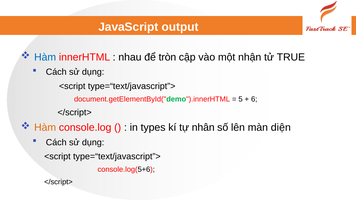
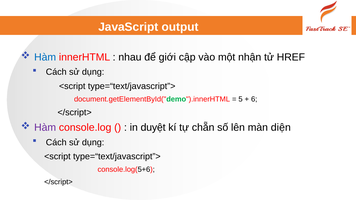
tròn: tròn -> giới (167, 57)
TRUE: TRUE -> HREF (291, 57)
Hàm colour: orange -> purple (45, 128)
types: types -> duyệt (153, 128)
nhân: nhân -> chẵn (203, 128)
